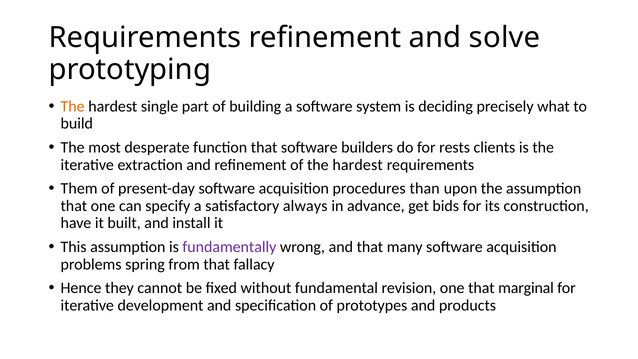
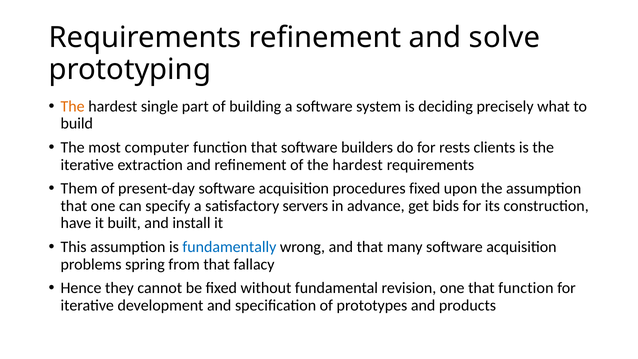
desperate: desperate -> computer (157, 148)
procedures than: than -> fixed (425, 189)
always: always -> servers (305, 206)
fundamentally colour: purple -> blue (229, 247)
that marginal: marginal -> function (526, 288)
